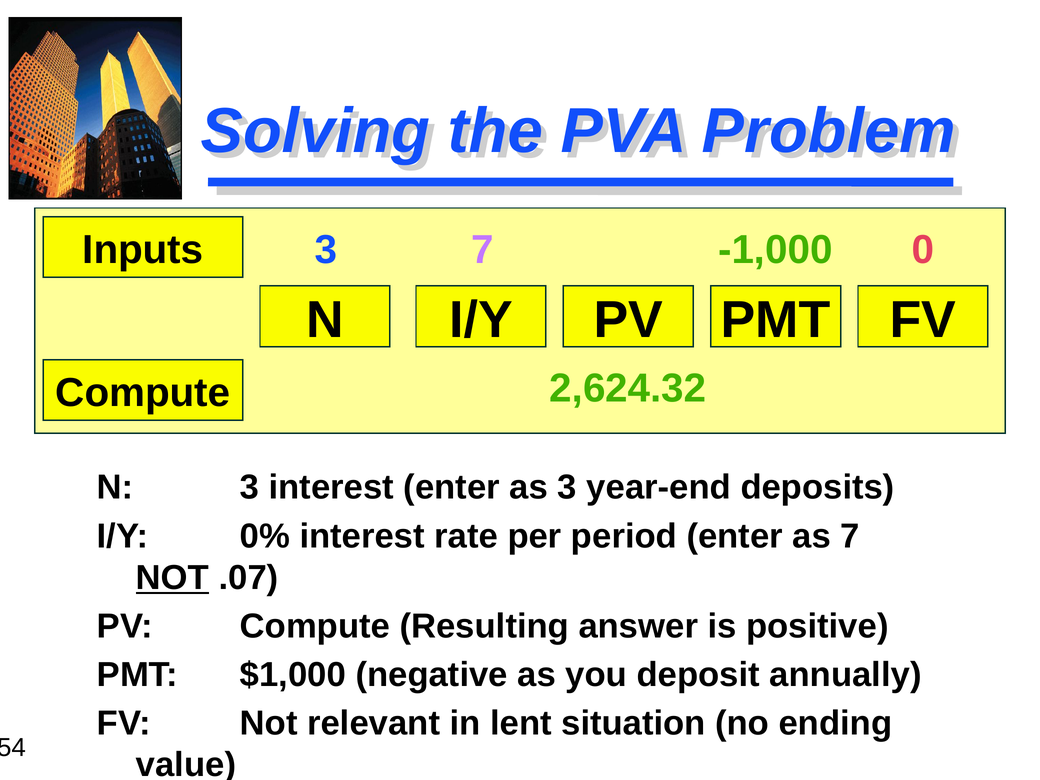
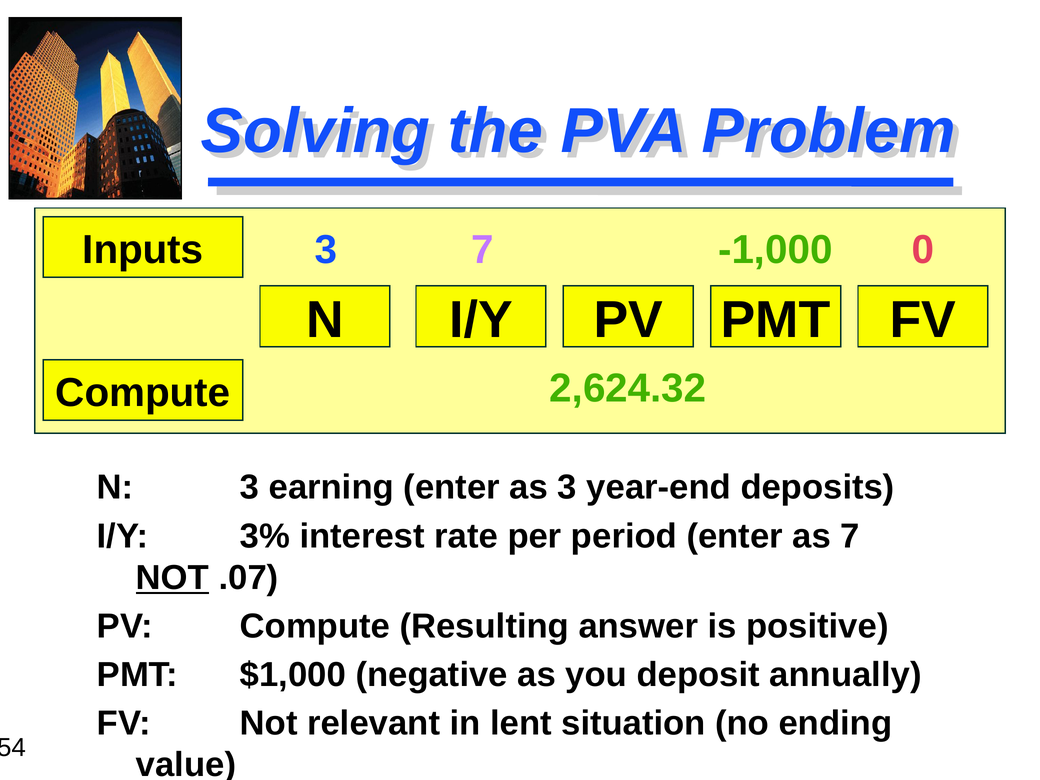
3 interest: interest -> earning (331, 488)
0%: 0% -> 3% (265, 536)
